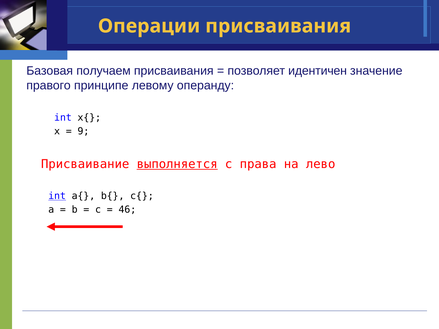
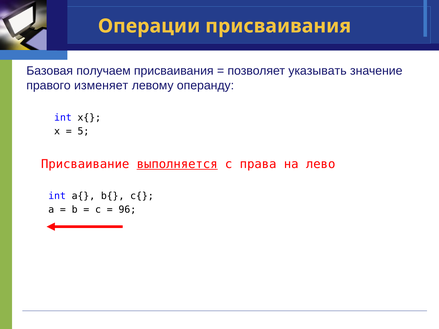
идентичен: идентичен -> указывать (318, 71)
принципе: принципе -> изменяет (101, 86)
9: 9 -> 5 (83, 131)
int underline: present -> none (57, 196)
46: 46 -> 96 (127, 210)
